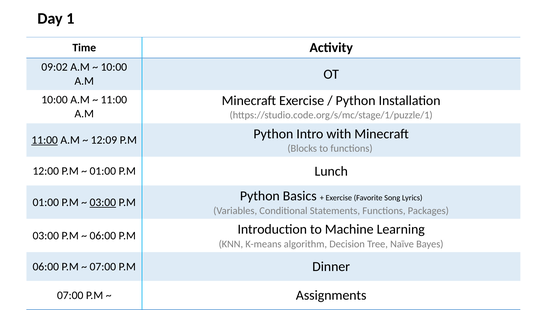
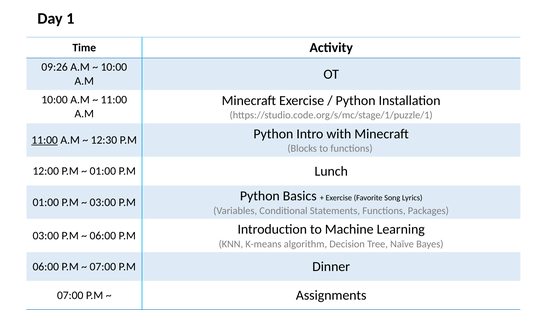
09:02: 09:02 -> 09:26 (55, 67)
12:09: 12:09 -> 12:30 (104, 140)
03:00 underline: present -> none (103, 202)
